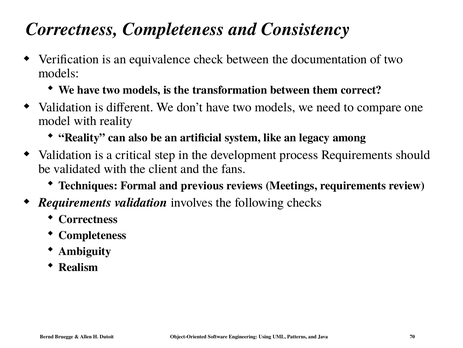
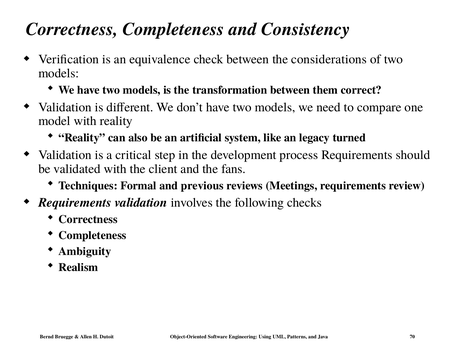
documentation: documentation -> considerations (329, 59)
among: among -> turned (349, 137)
